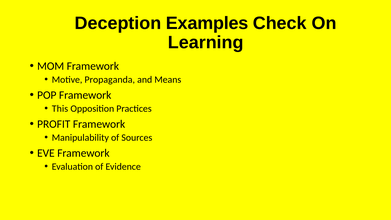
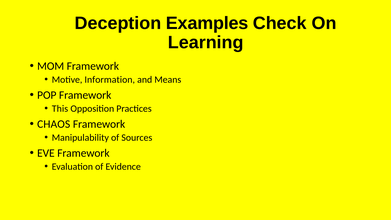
Propaganda: Propaganda -> Information (110, 80)
PROFIT: PROFIT -> CHAOS (54, 124)
